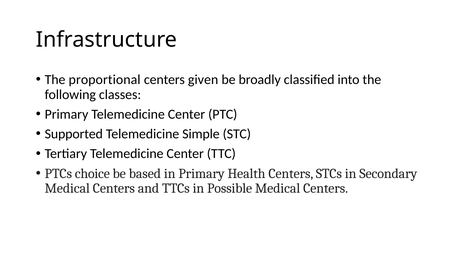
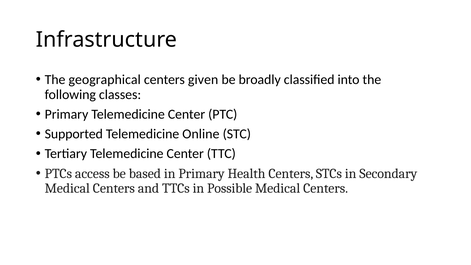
proportional: proportional -> geographical (105, 80)
Simple: Simple -> Online (201, 134)
choice: choice -> access (92, 173)
